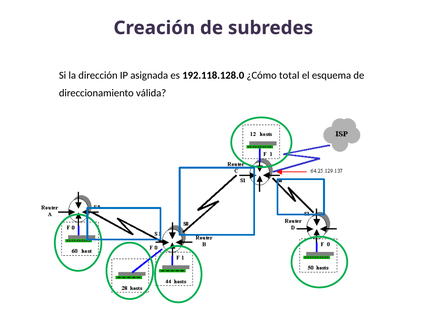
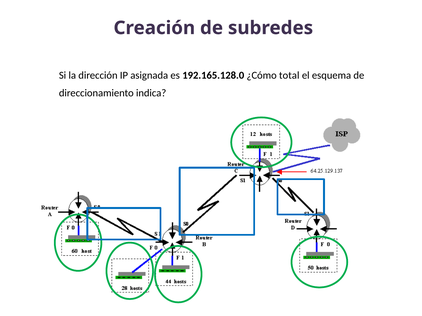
192.118.128.0: 192.118.128.0 -> 192.165.128.0 (213, 75)
válida: válida -> indica (151, 93)
